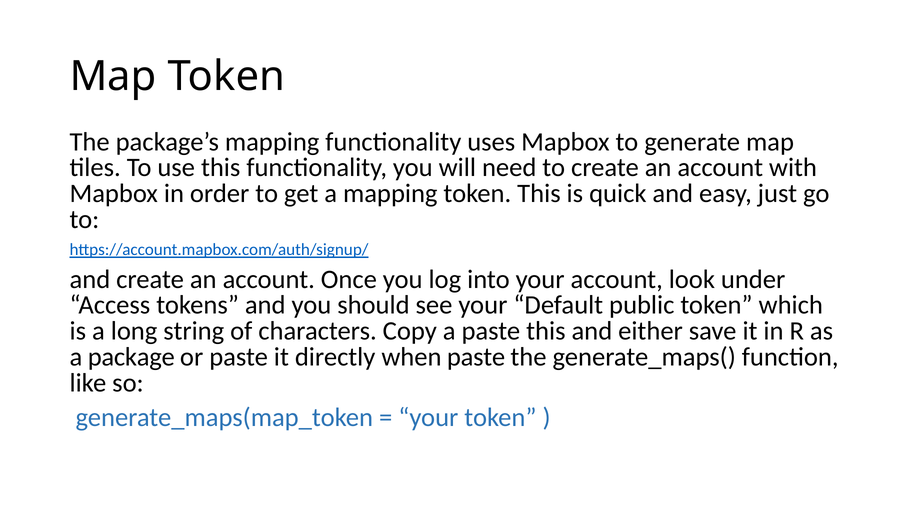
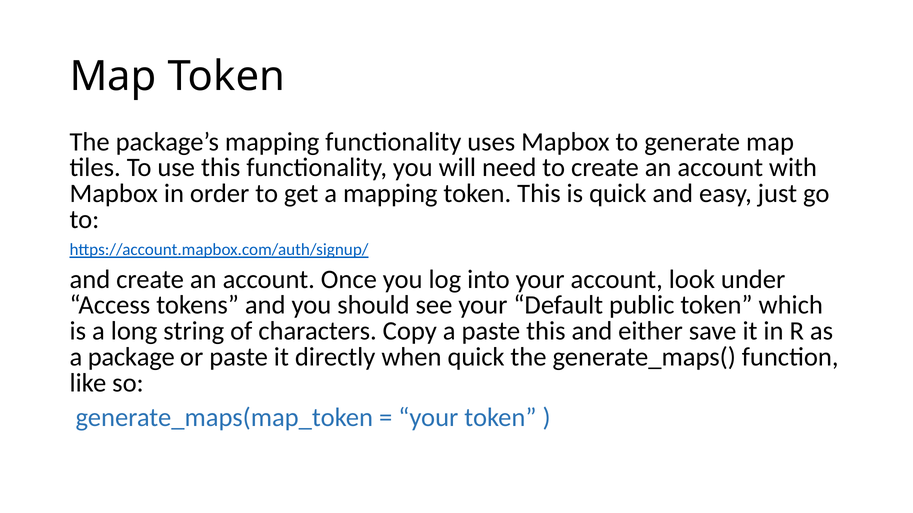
when paste: paste -> quick (476, 357)
